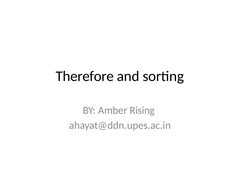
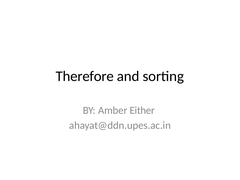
Rising: Rising -> Either (142, 110)
